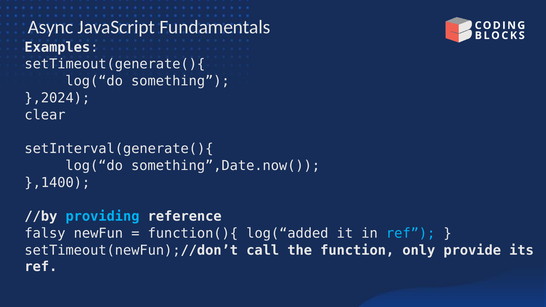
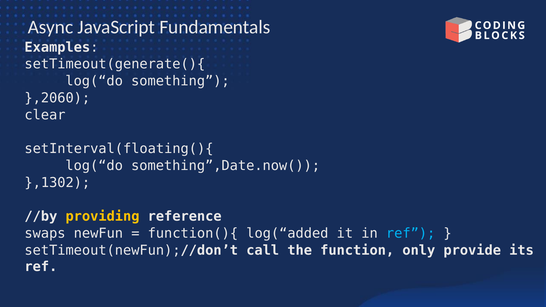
},2024: },2024 -> },2060 (57, 98)
setInterval(generate(){: setInterval(generate(){ -> setInterval(floating(){ (119, 149)
},1400: },1400 -> },1302 (57, 183)
providing colour: light blue -> yellow (103, 216)
falsy: falsy -> swaps (45, 233)
